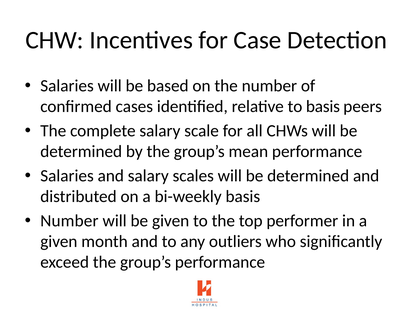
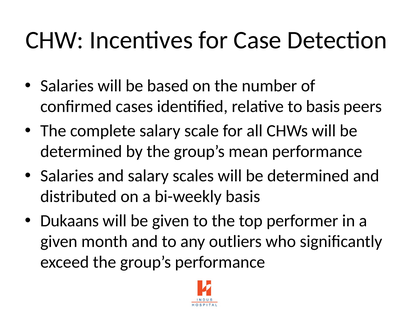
Number: Number -> Dukaans (70, 221)
